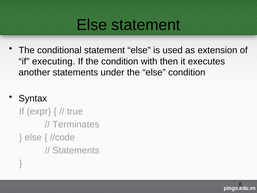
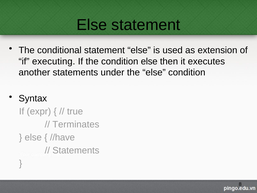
condition with: with -> else (149, 61)
//code: //code -> //have (62, 137)
